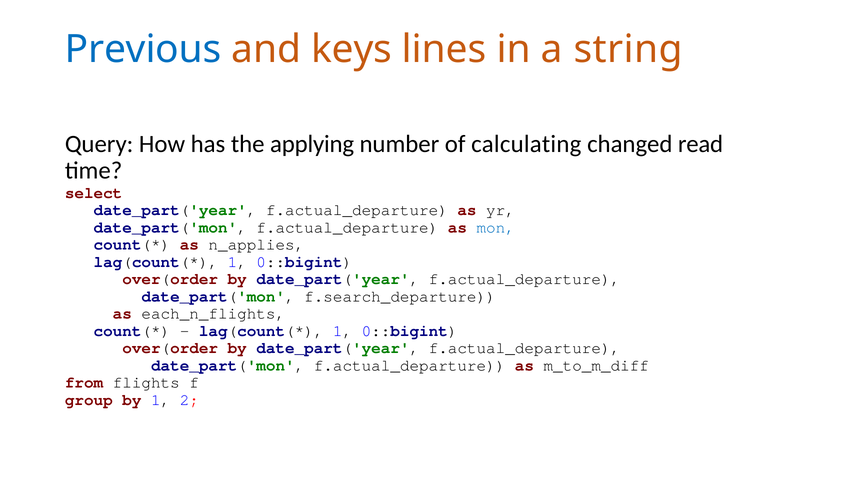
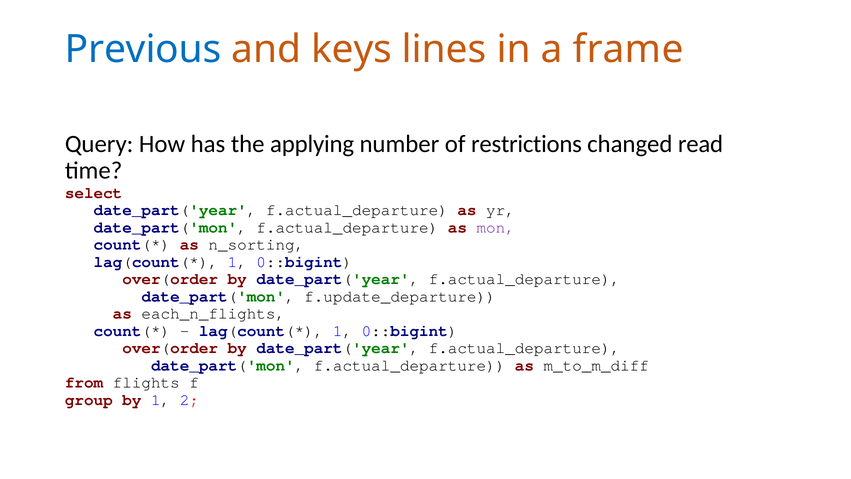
string: string -> frame (628, 50)
calculating: calculating -> restrictions (526, 144)
mon colour: blue -> purple (496, 227)
n_applies: n_applies -> n_sorting (256, 244)
f.search_departure: f.search_departure -> f.update_departure (400, 296)
